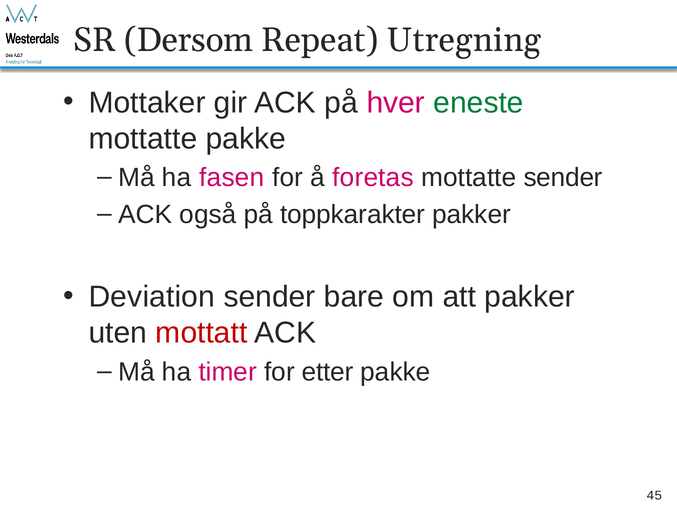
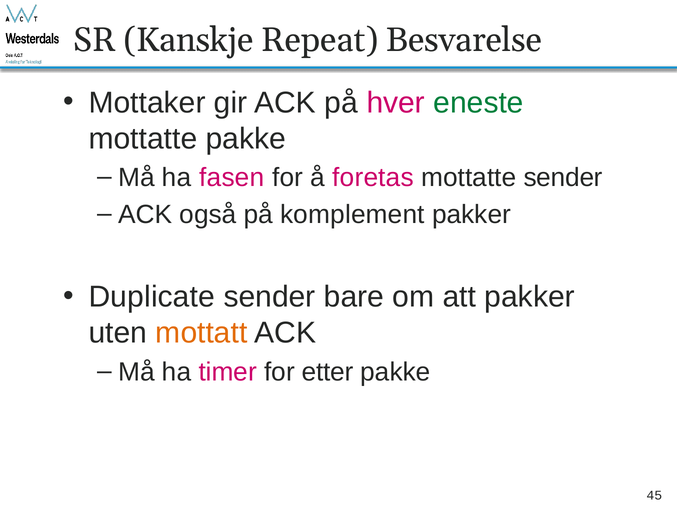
Dersom: Dersom -> Kanskje (189, 40)
Utregning: Utregning -> Besvarelse (464, 40)
toppkarakter: toppkarakter -> komplement (352, 214)
Deviation: Deviation -> Duplicate (152, 297)
mottatt colour: red -> orange (201, 333)
